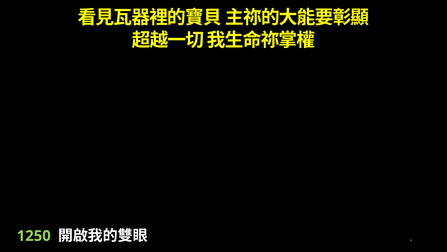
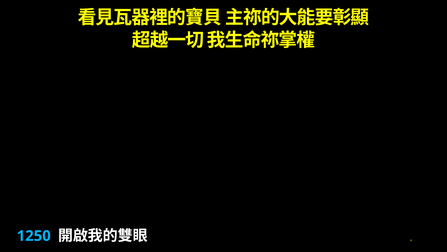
1250 colour: light green -> light blue (34, 235)
